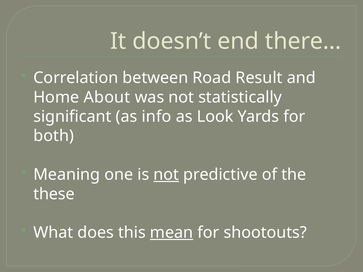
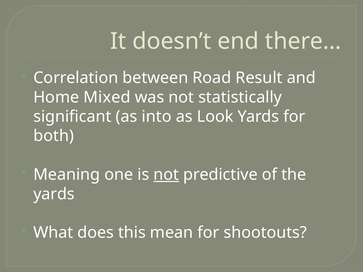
About: About -> Mixed (107, 97)
info: info -> into (157, 117)
these: these -> yards (54, 194)
mean underline: present -> none (172, 233)
